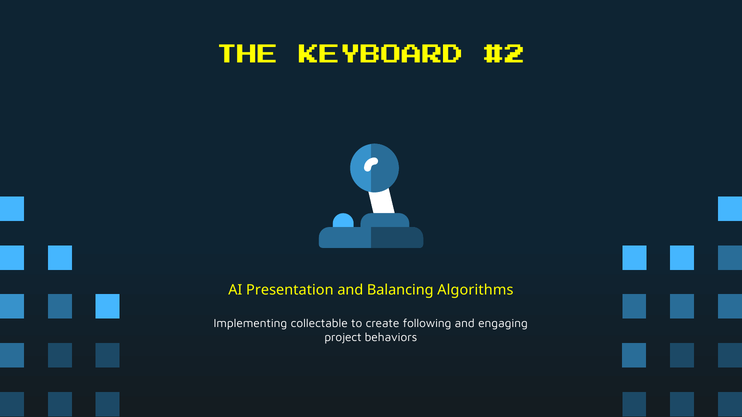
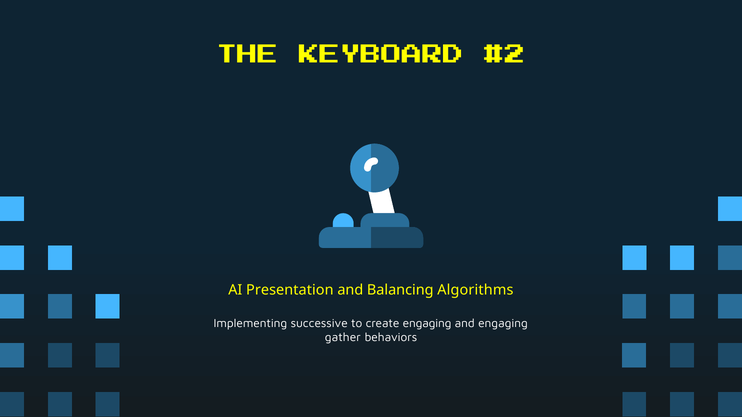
collectable: collectable -> successive (319, 323)
create following: following -> engaging (427, 323)
project: project -> gather (343, 338)
